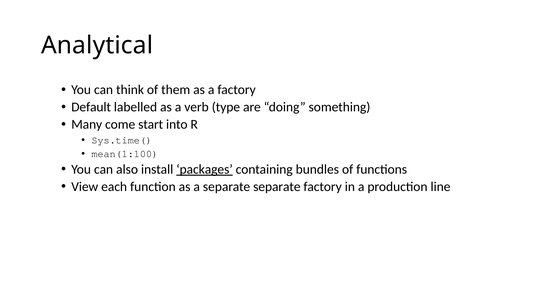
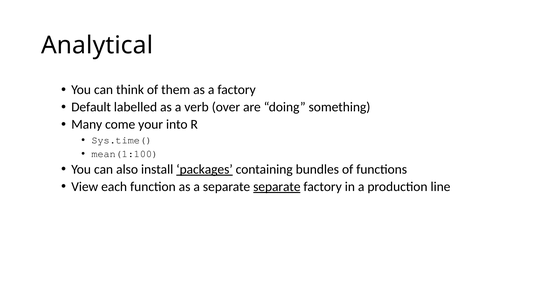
type: type -> over (226, 107)
start: start -> your (151, 124)
separate underline: none -> present (277, 186)
